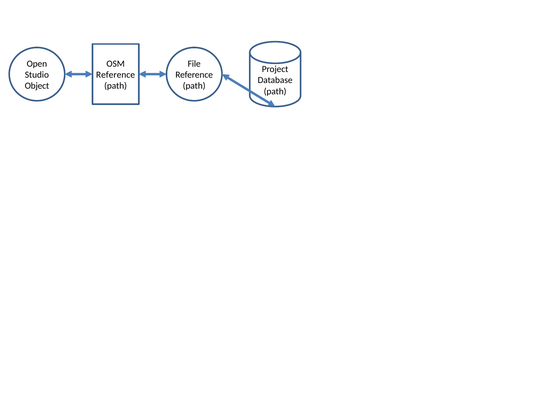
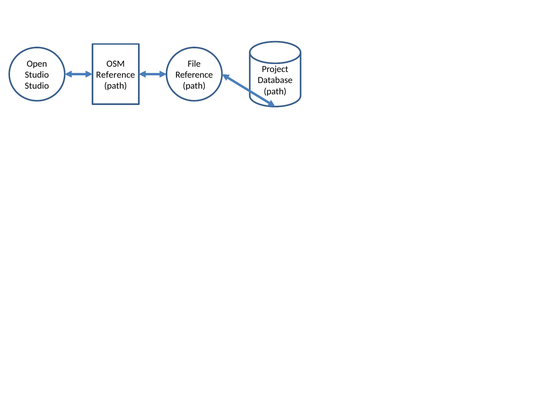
Object: Object -> Studio (37, 86)
